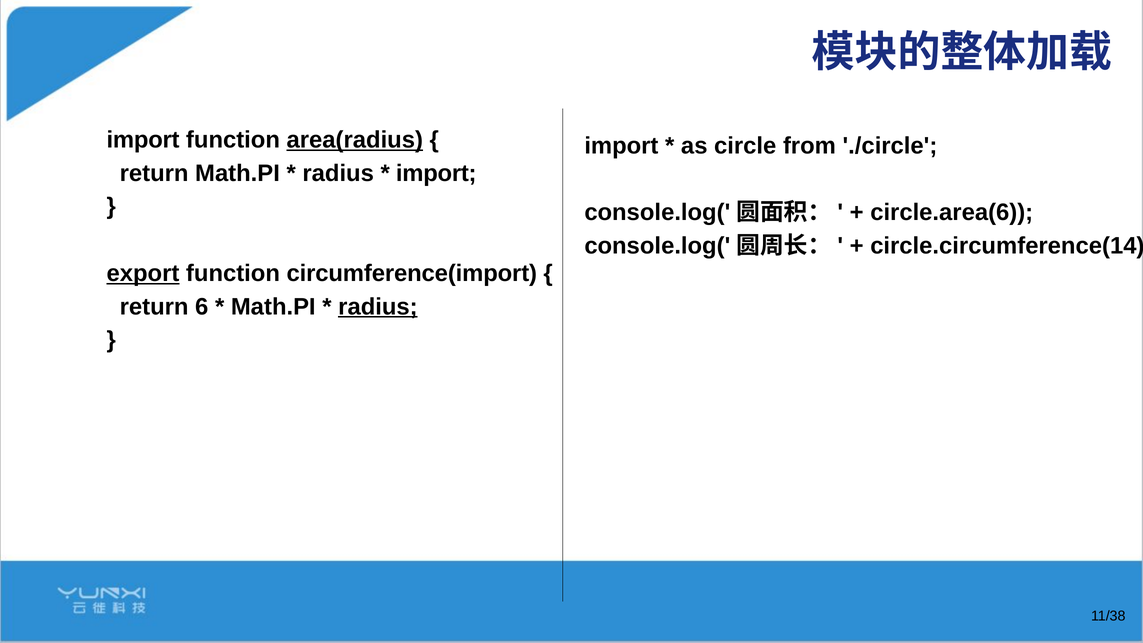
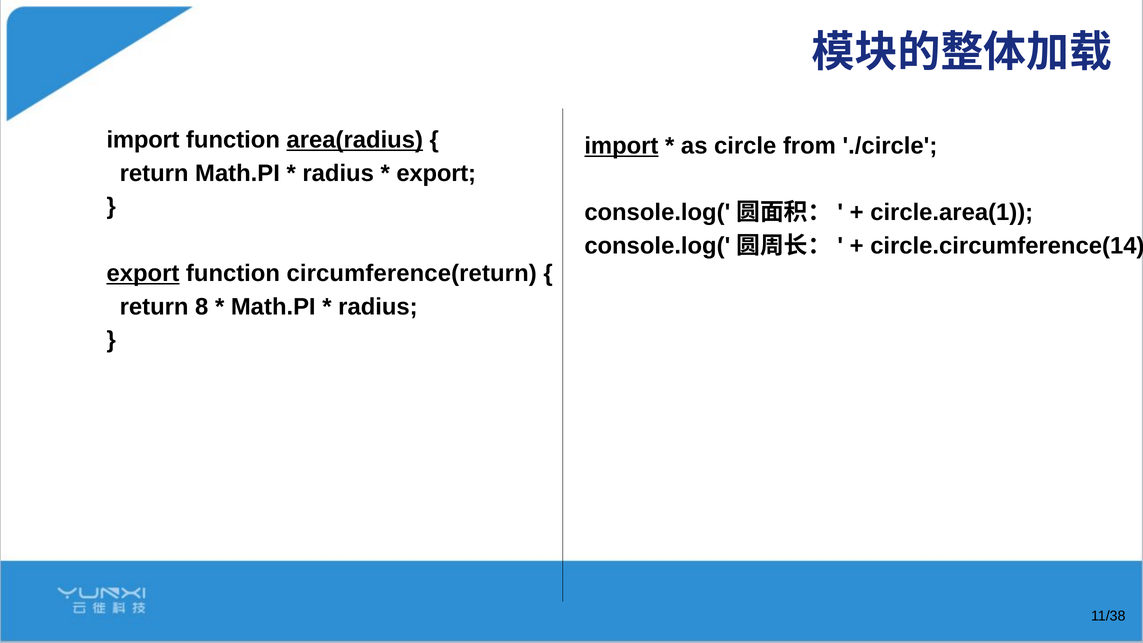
import underline: none -> present (621, 146)
import: import -> export (436, 173)
circle.area(6: circle.area(6 -> circle.area(1 (952, 213)
circumference(import: circumference(import -> circumference(return (412, 273)
6: 6 -> 8 (202, 307)
radius underline: present -> none (378, 307)
